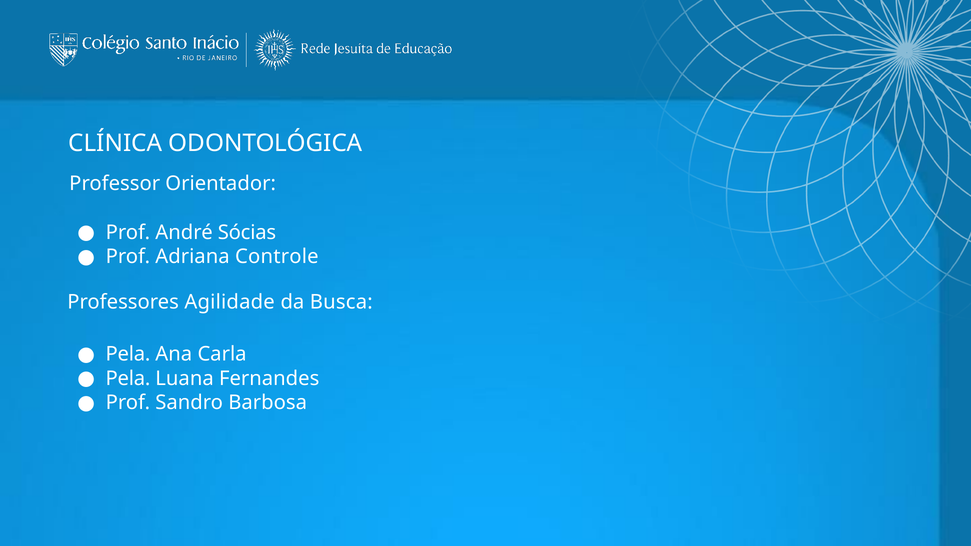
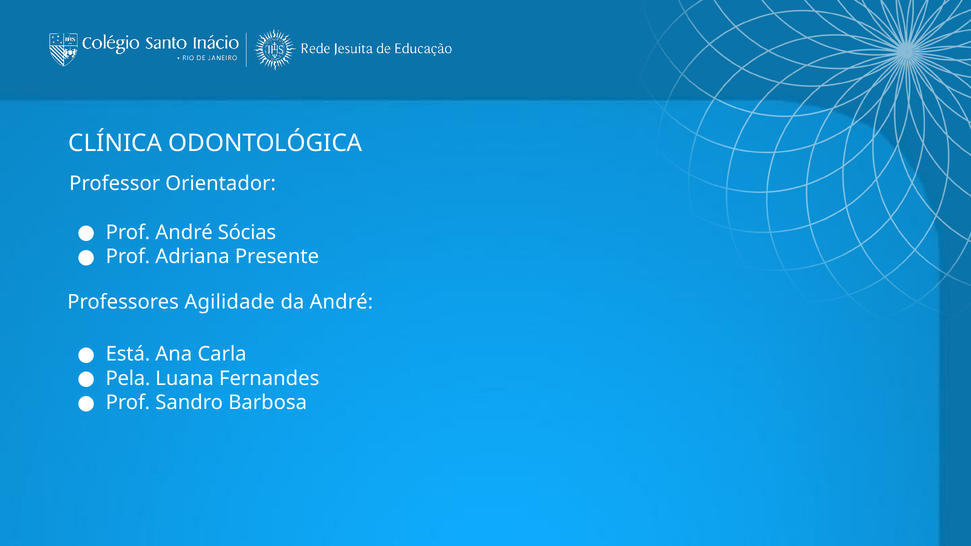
Controle: Controle -> Presente (277, 257)
da Busca: Busca -> André (341, 302)
Pela: Pela -> Está (128, 354)
